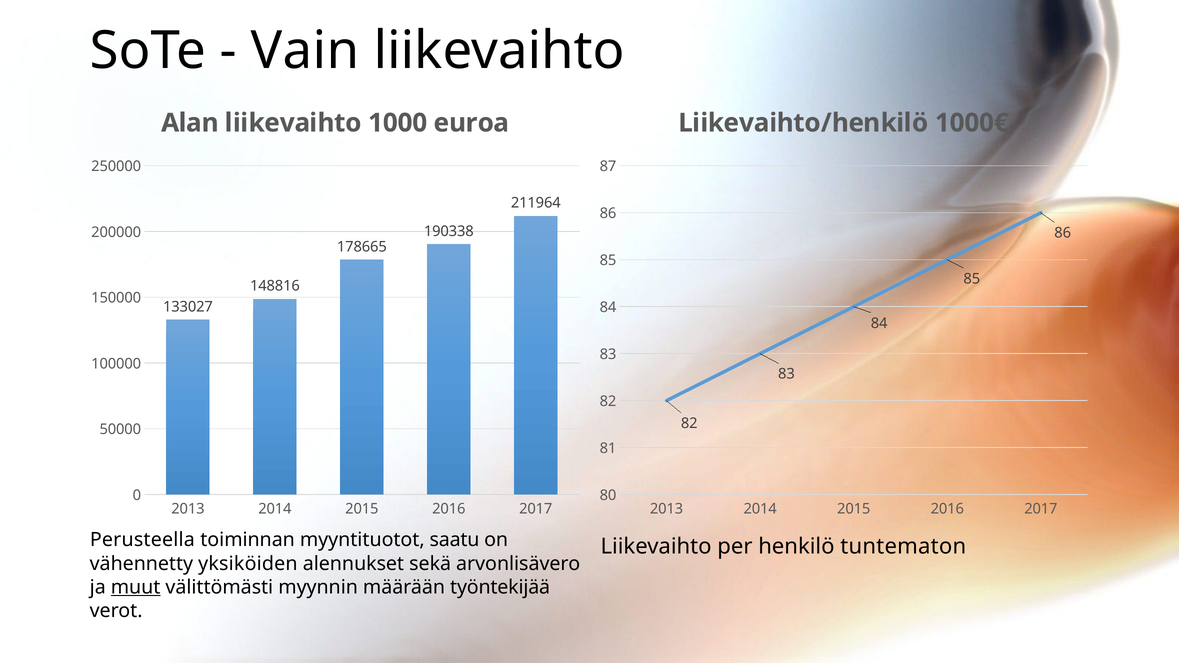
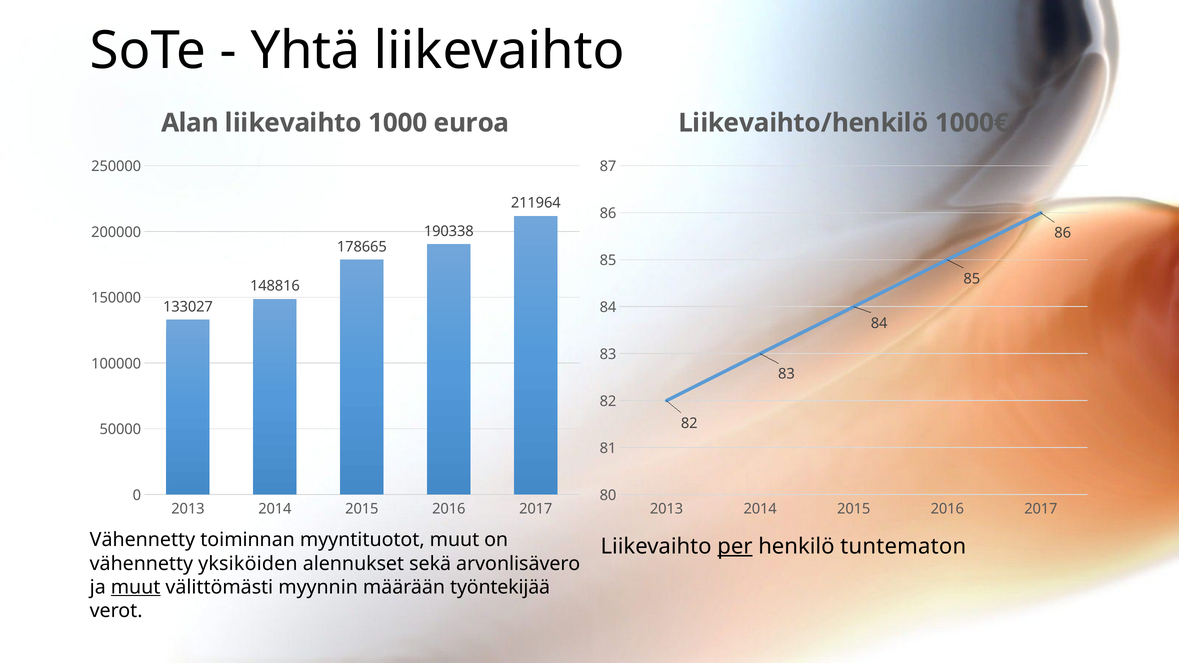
Vain: Vain -> Yhtä (306, 51)
Perusteella: Perusteella -> Vähennetty (142, 540)
myyntituotot saatu: saatu -> muut (454, 540)
per underline: none -> present (735, 547)
